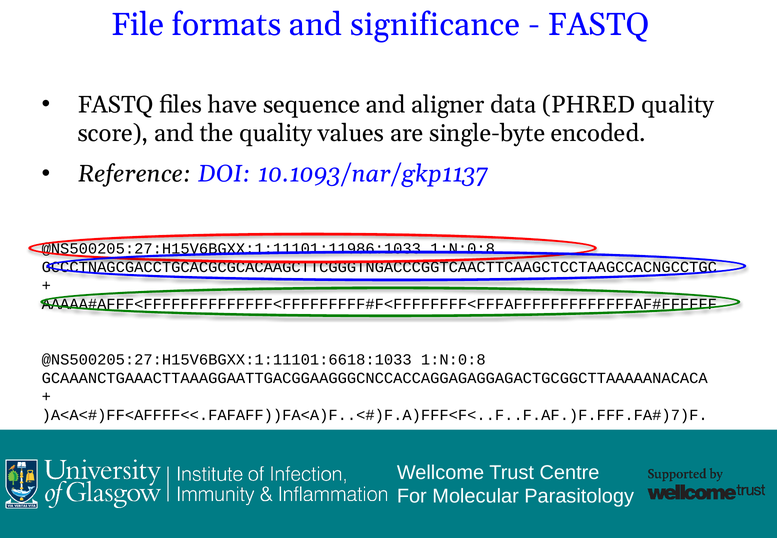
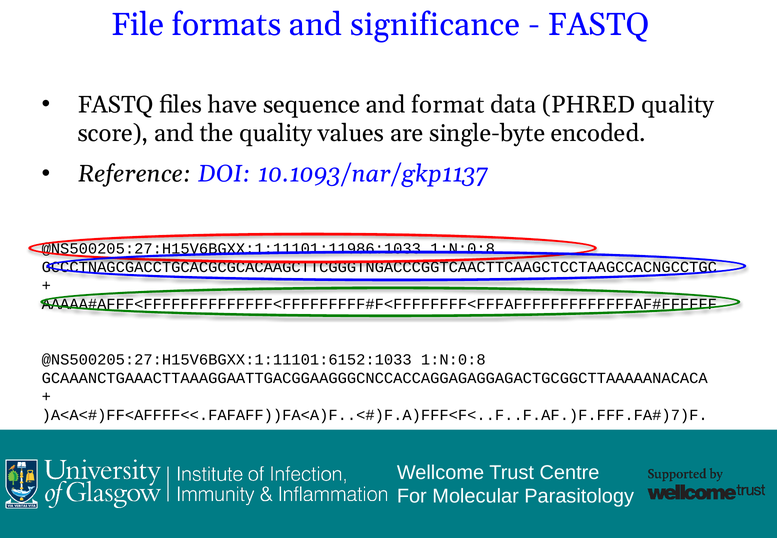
aligner: aligner -> format (448, 105)
@NS500205:27:H15V6BGXX:1:11101:6618:1033: @NS500205:27:H15V6BGXX:1:11101:6618:1033 -> @NS500205:27:H15V6BGXX:1:11101:6152:1033 (227, 360)
